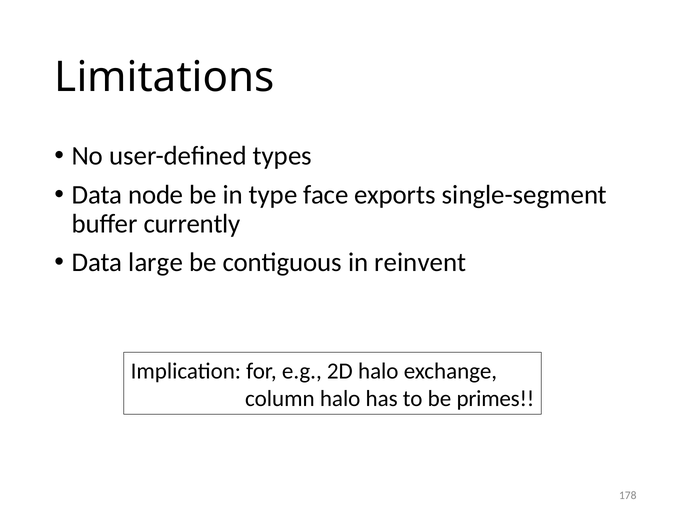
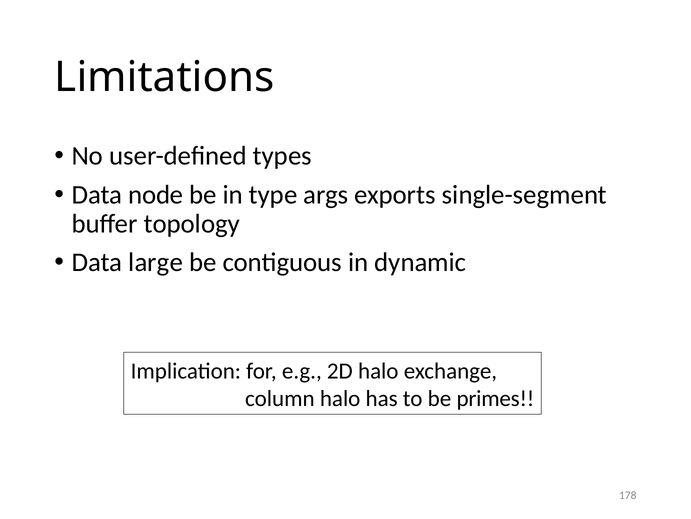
face: face -> args (326, 194)
currently: currently -> topology (192, 223)
reinvent: reinvent -> dynamic (420, 262)
